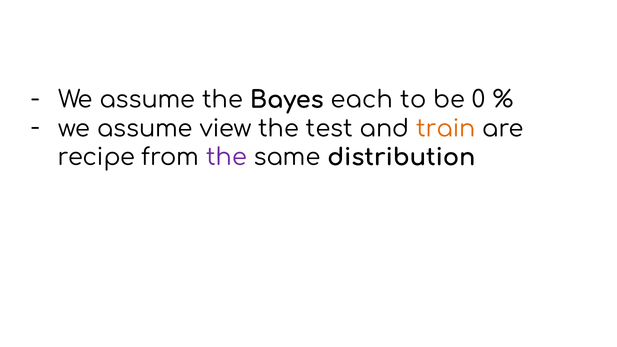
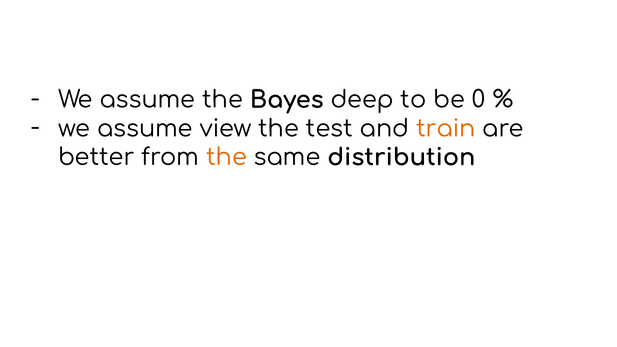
each: each -> deep (362, 100)
recipe: recipe -> better (96, 157)
the colour: purple -> orange (226, 157)
